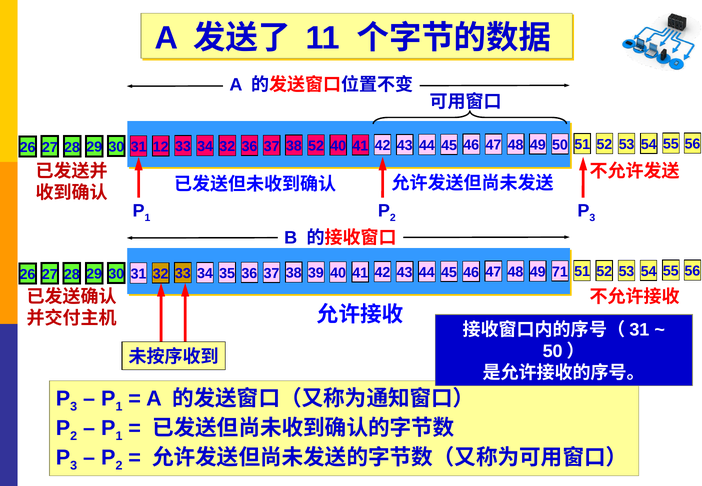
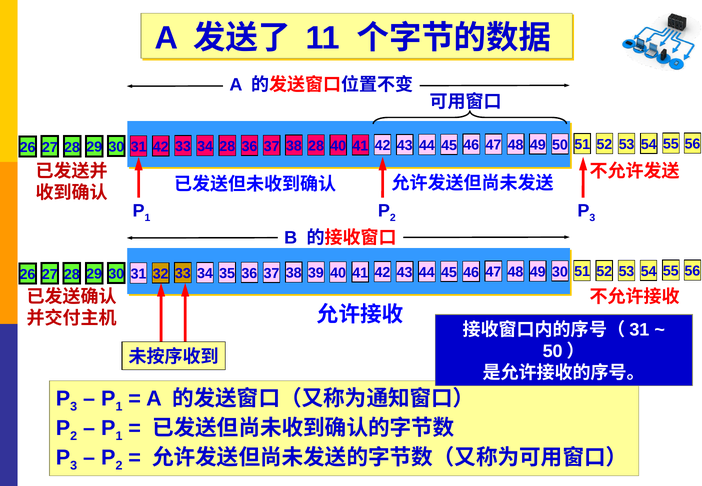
31 12: 12 -> 42 (161, 147)
34 32: 32 -> 28 (227, 146)
38 52: 52 -> 28 (316, 146)
49 71: 71 -> 30 (560, 272)
